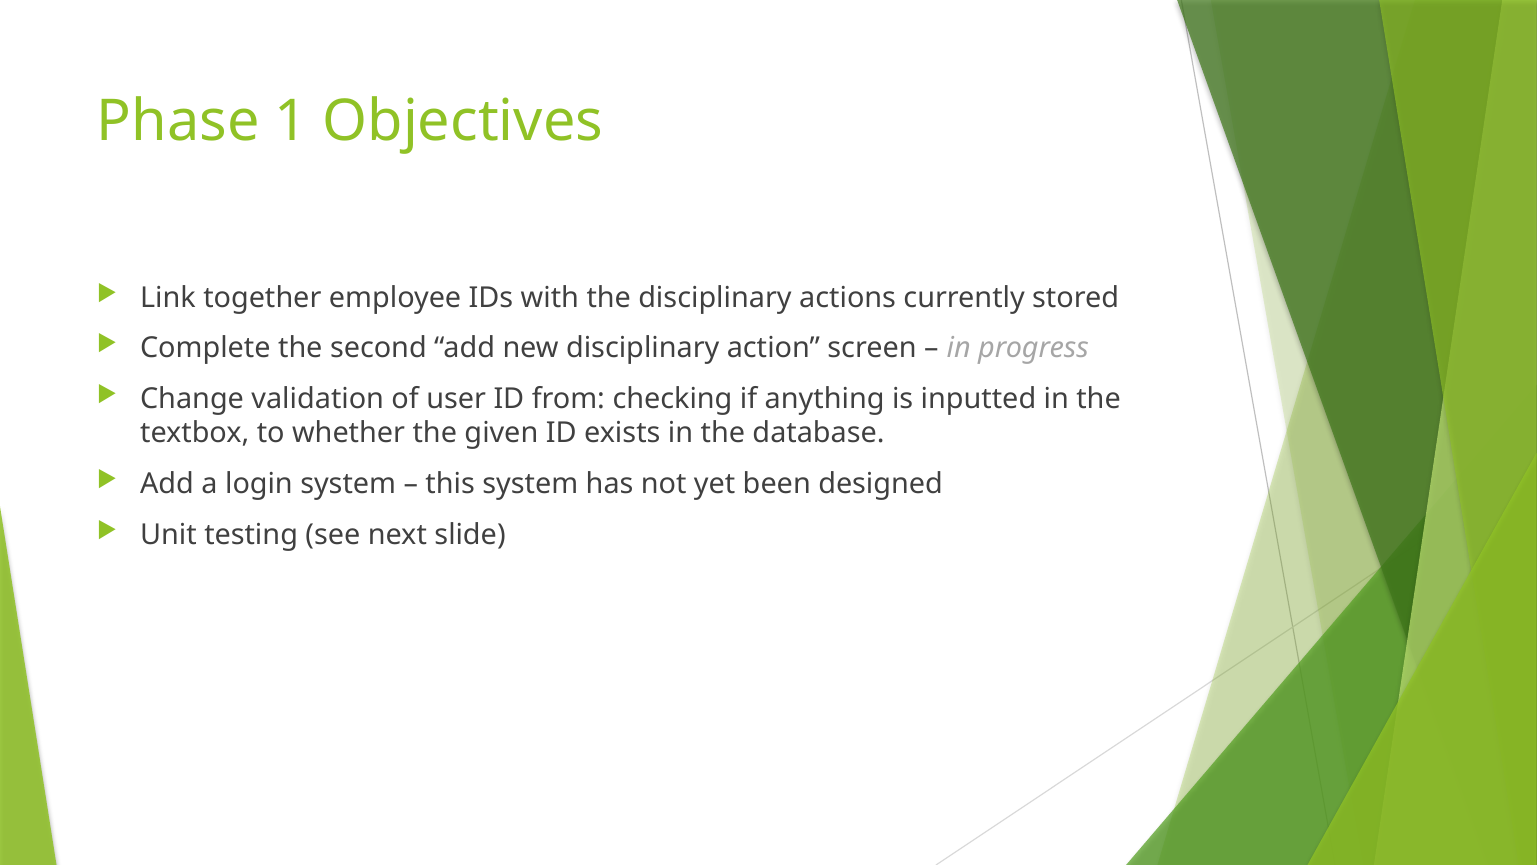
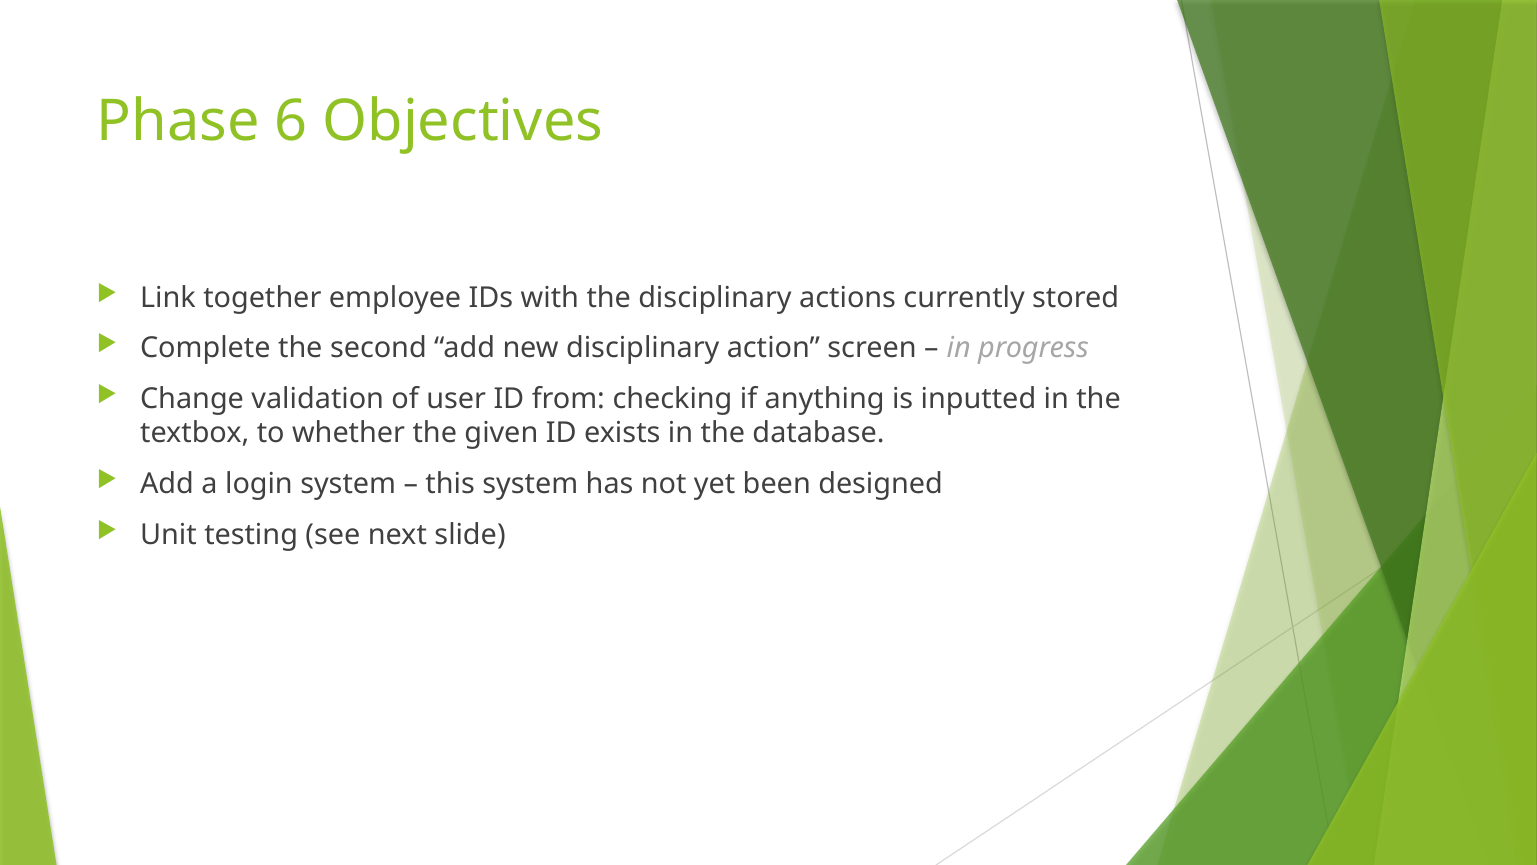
1: 1 -> 6 (291, 121)
